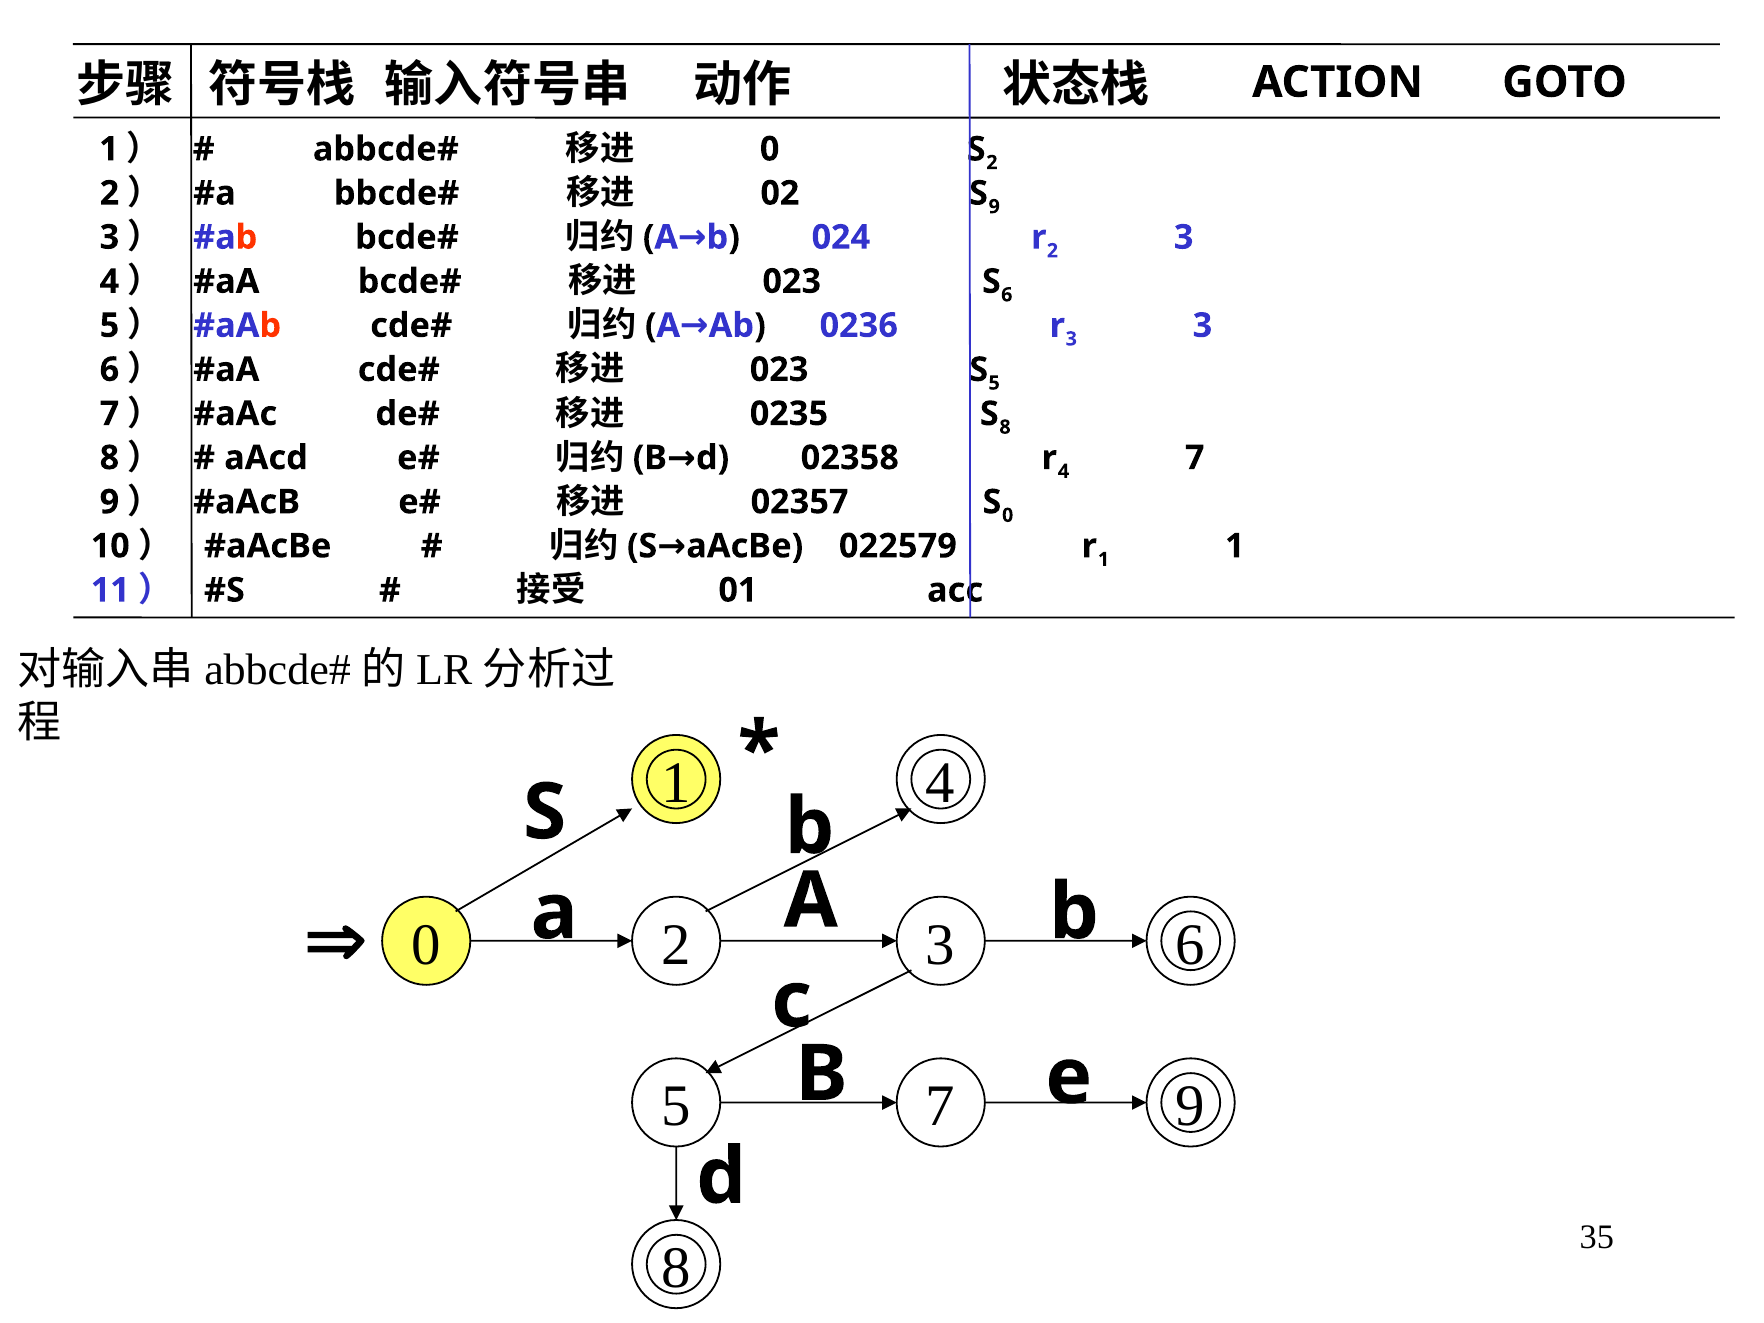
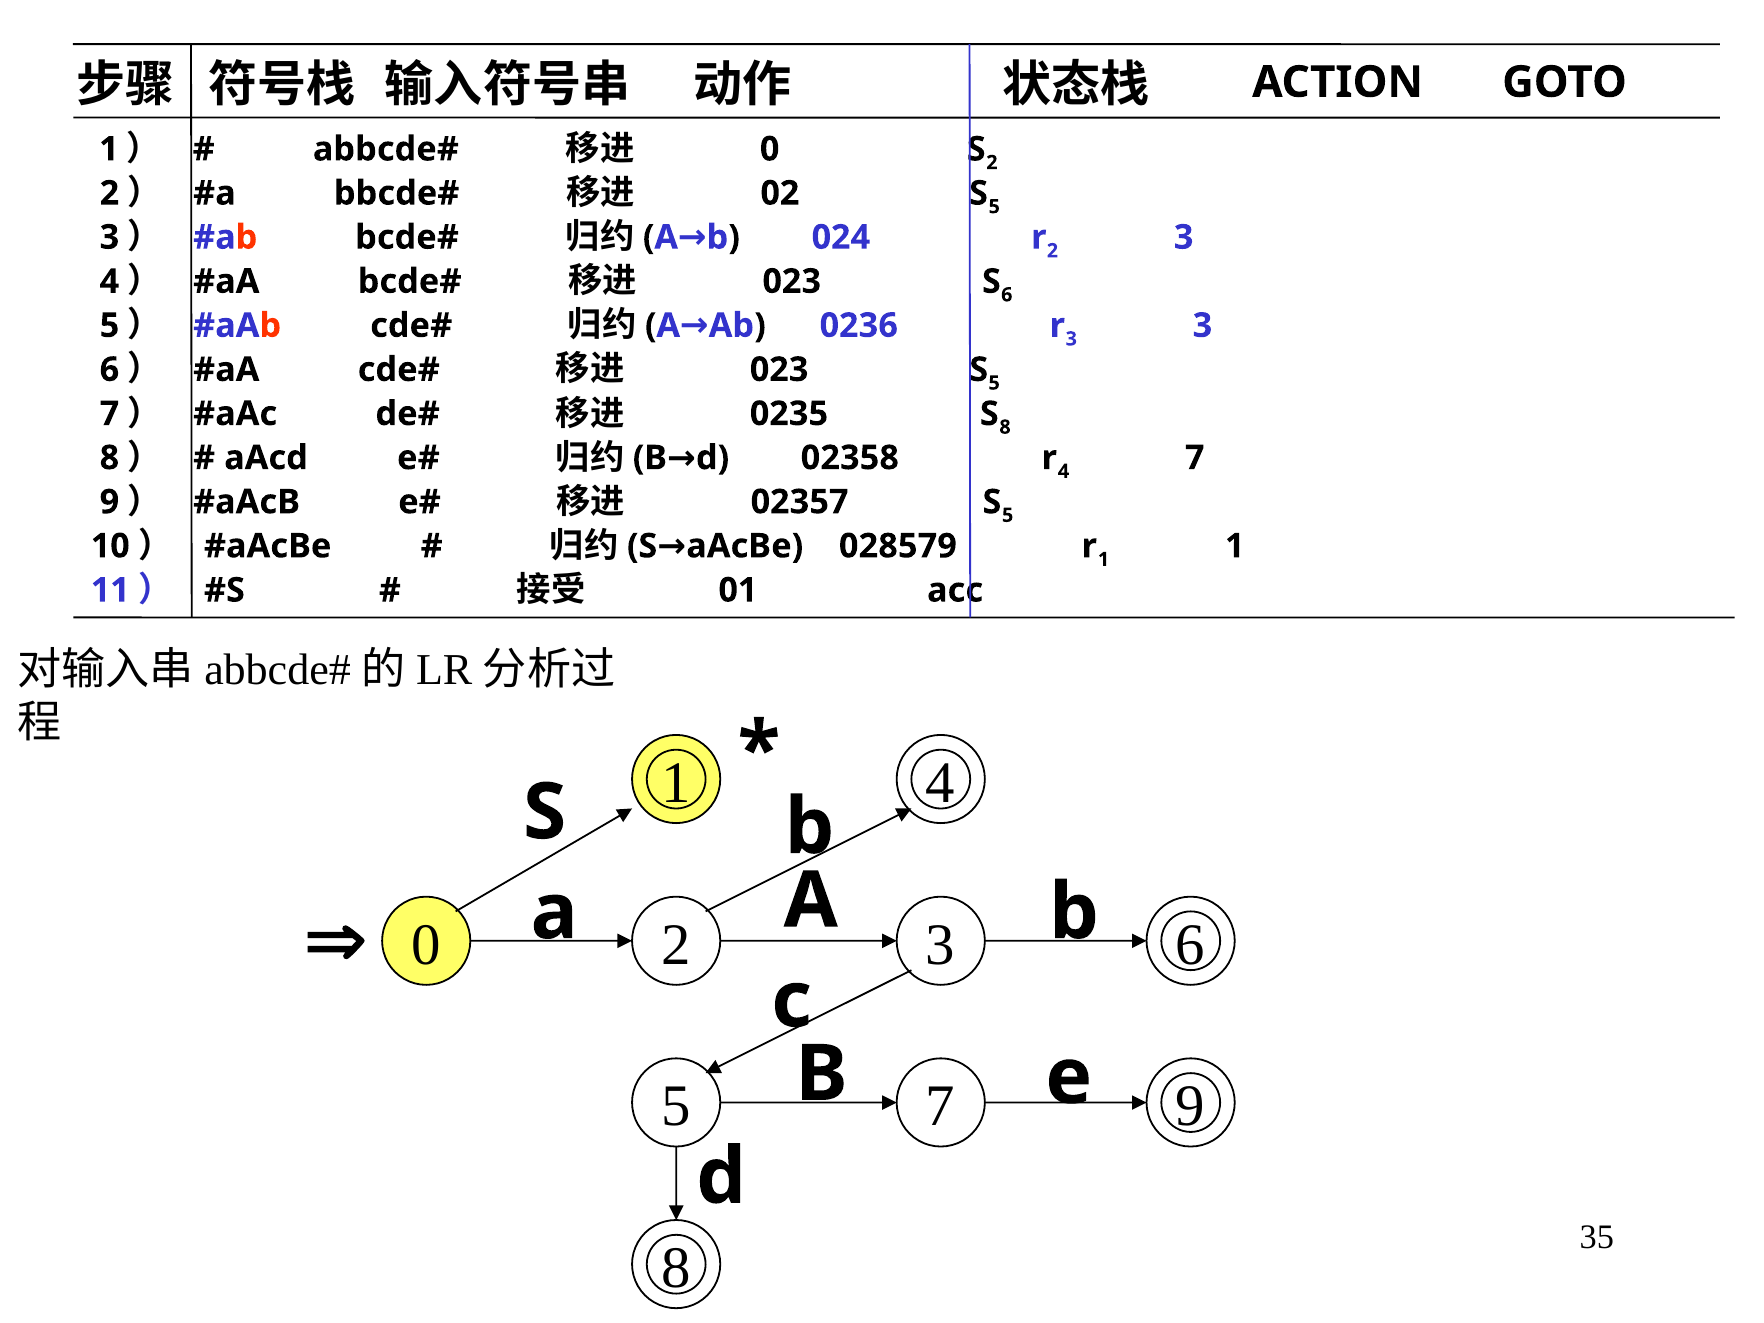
02 S 9: 9 -> 5 (994, 207)
02357 S 0: 0 -> 5 (1008, 515)
022579: 022579 -> 028579 (898, 546)
